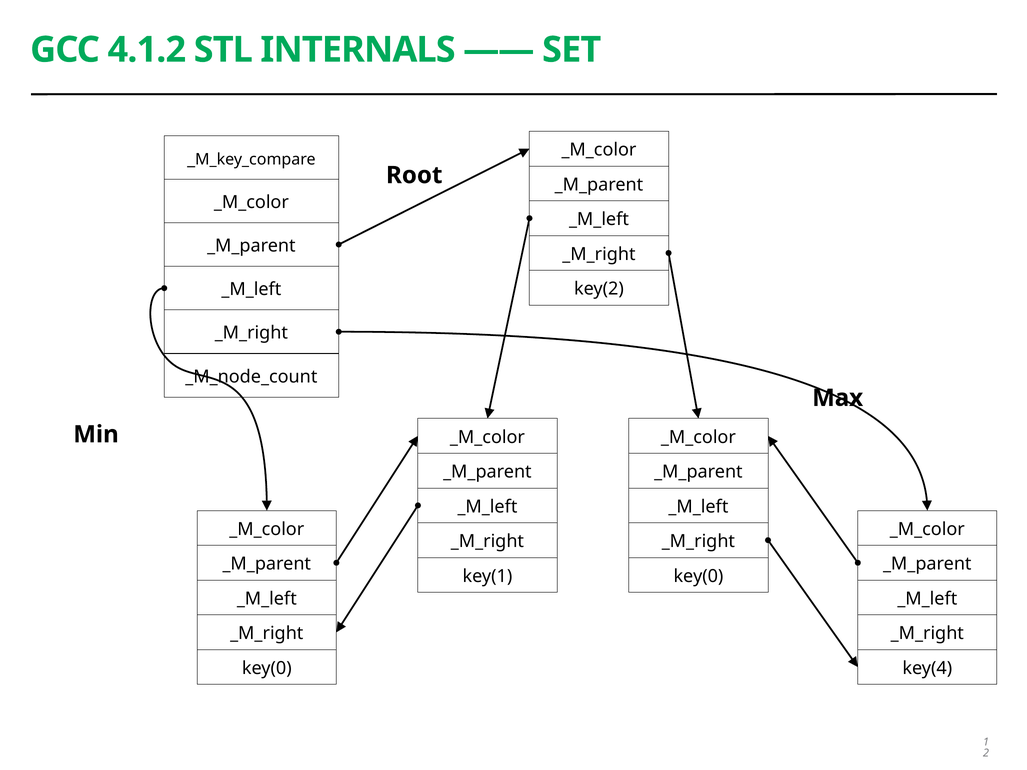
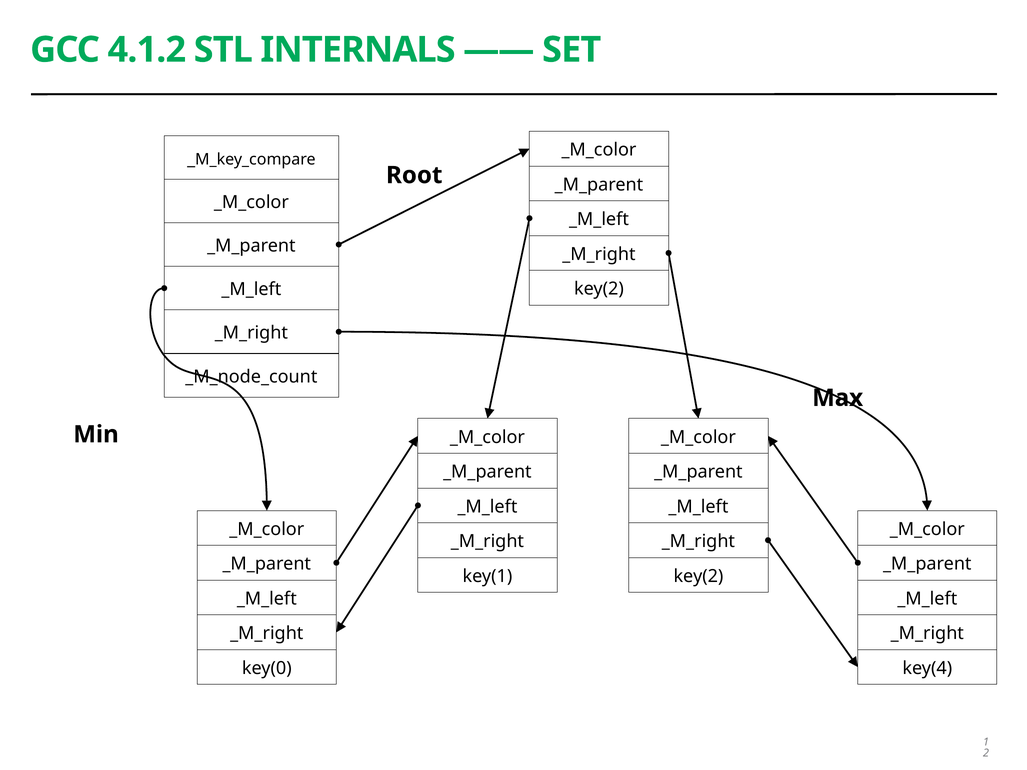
key(0: key(0 -> key(2 (698, 576)
